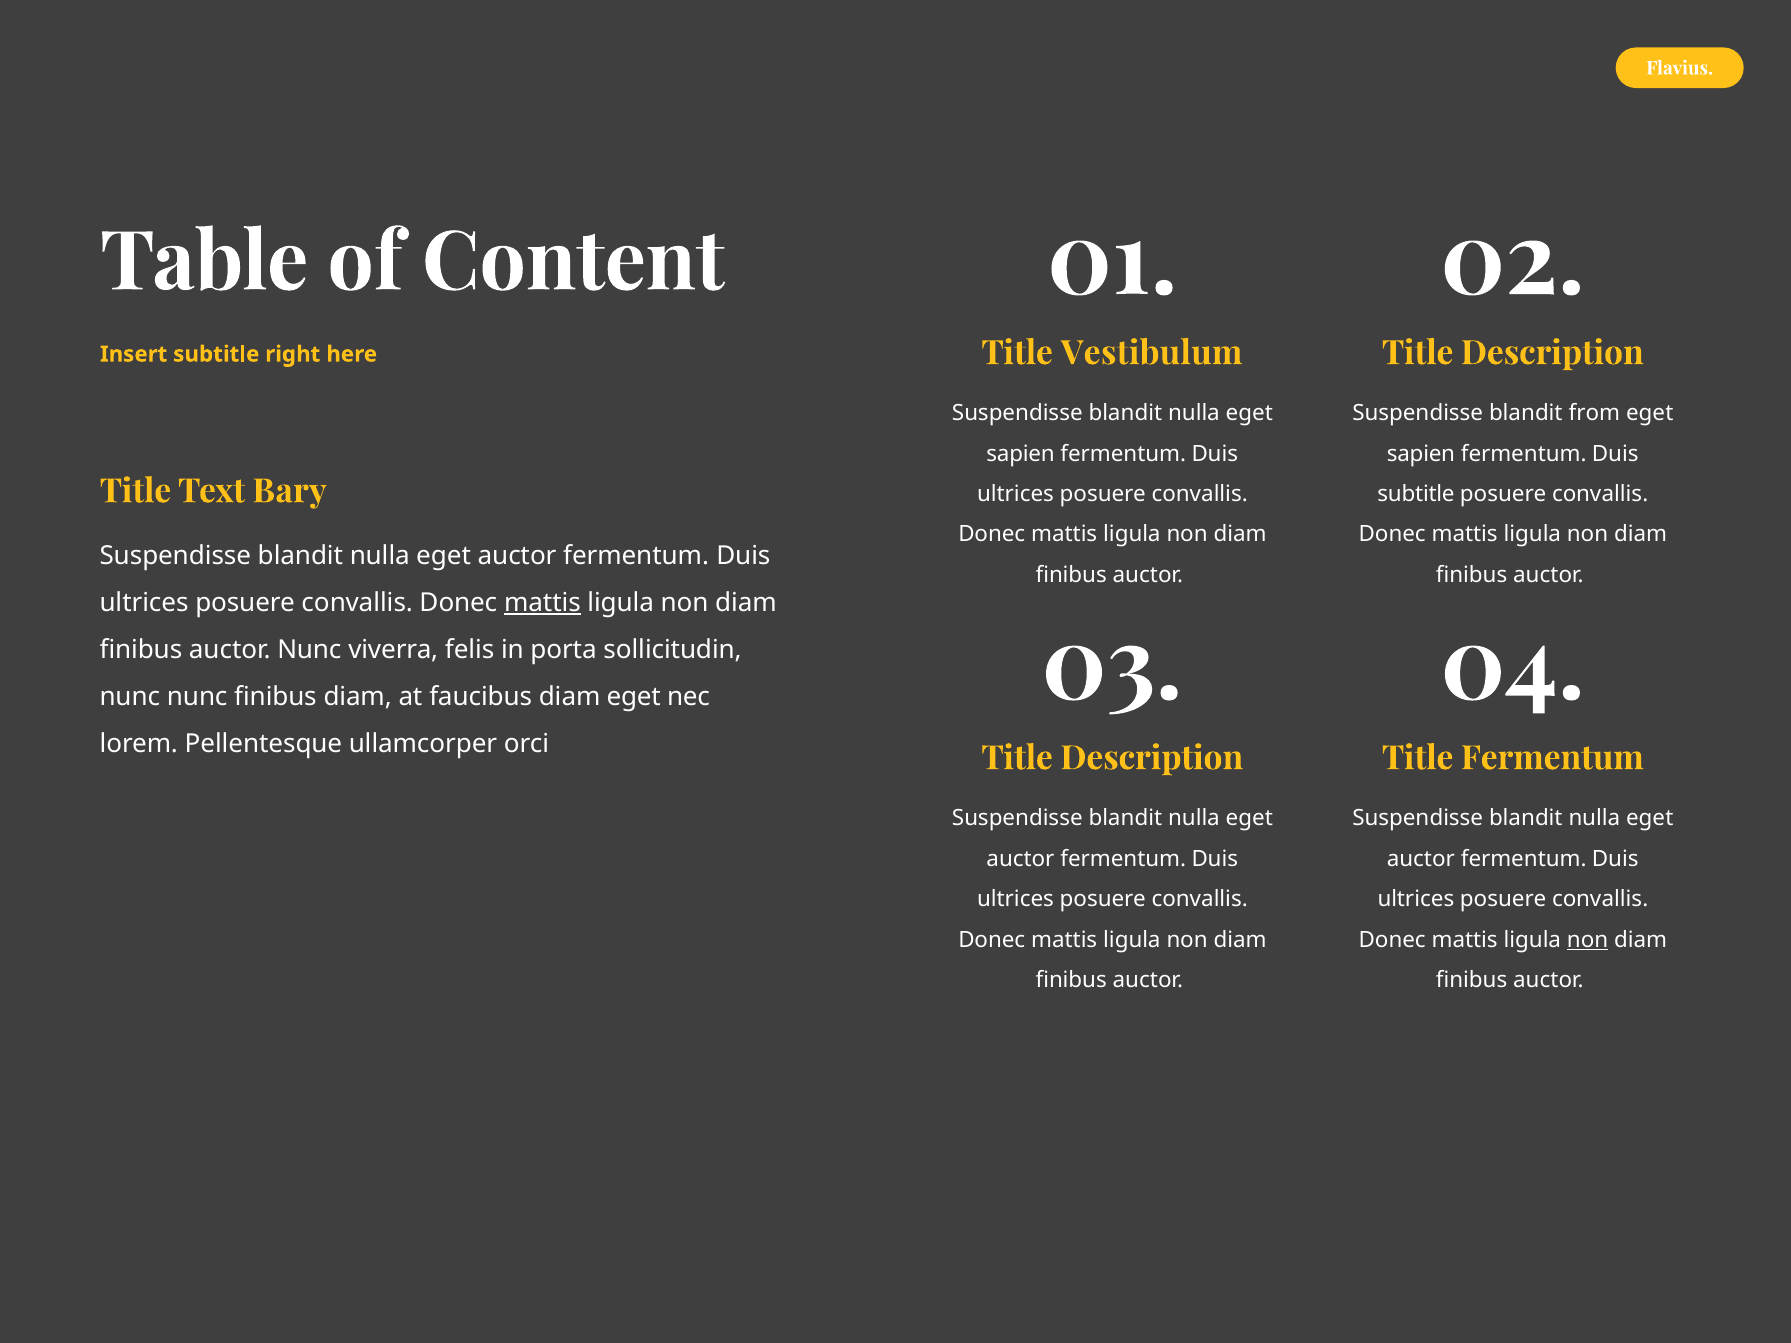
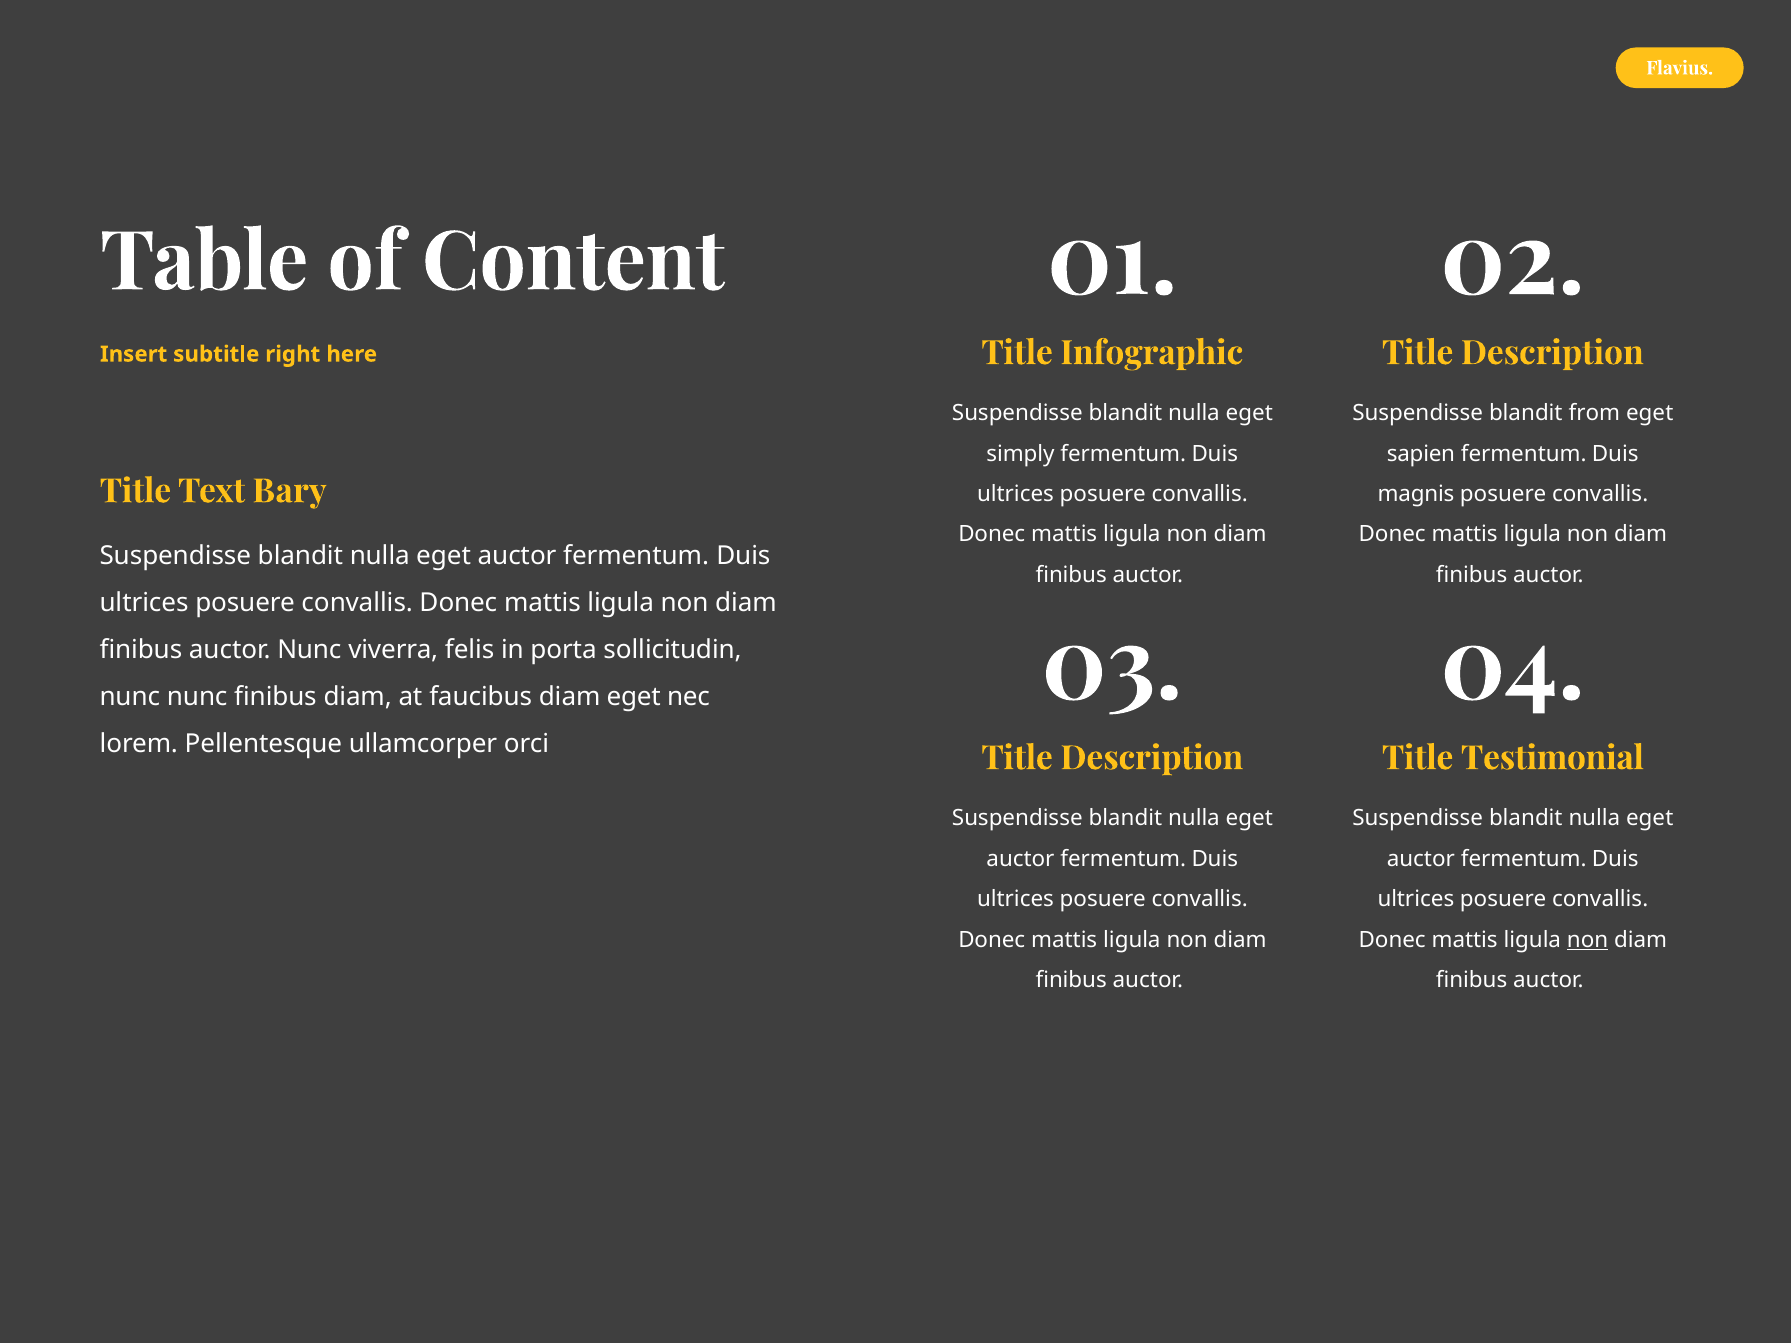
Vestibulum: Vestibulum -> Infographic (1152, 353)
sapien: sapien -> simply (1020, 454)
subtitle: subtitle -> magnis (1416, 494)
mattis underline: present -> none (542, 603)
Title Fermentum: Fermentum -> Testimonial (1552, 758)
